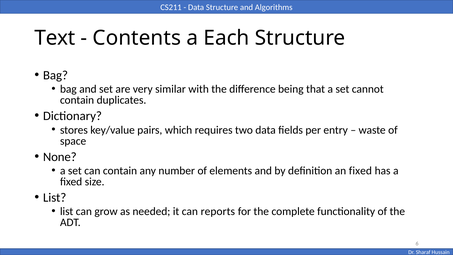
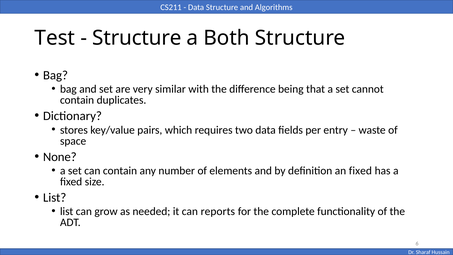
Text: Text -> Test (55, 38)
Contents: Contents -> Structure (137, 38)
Each: Each -> Both (227, 38)
